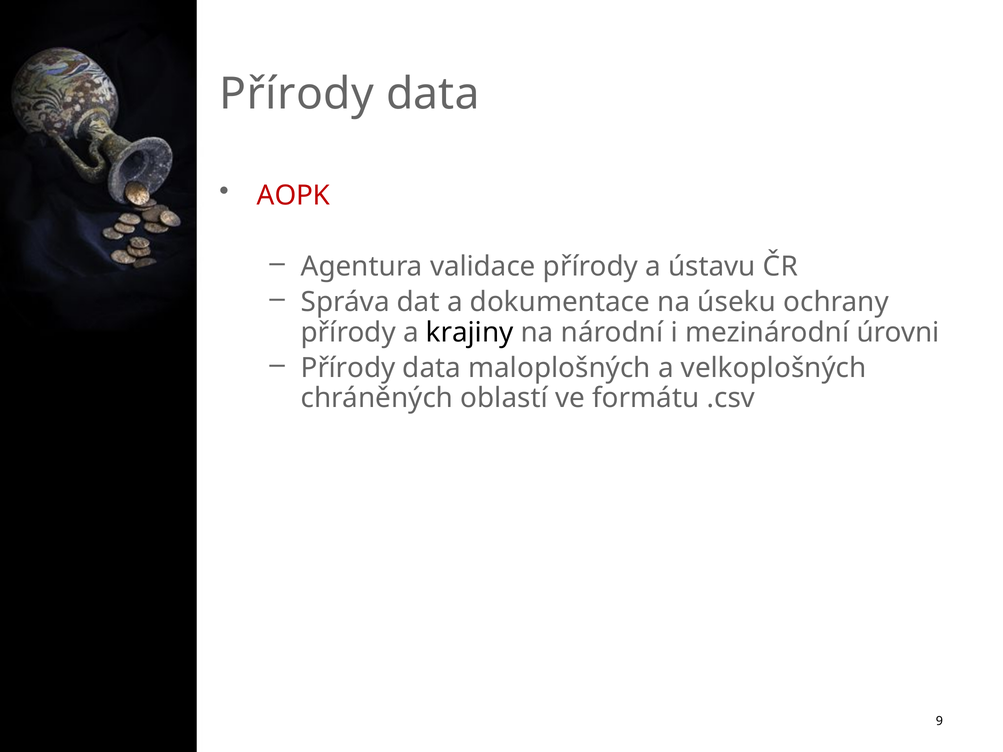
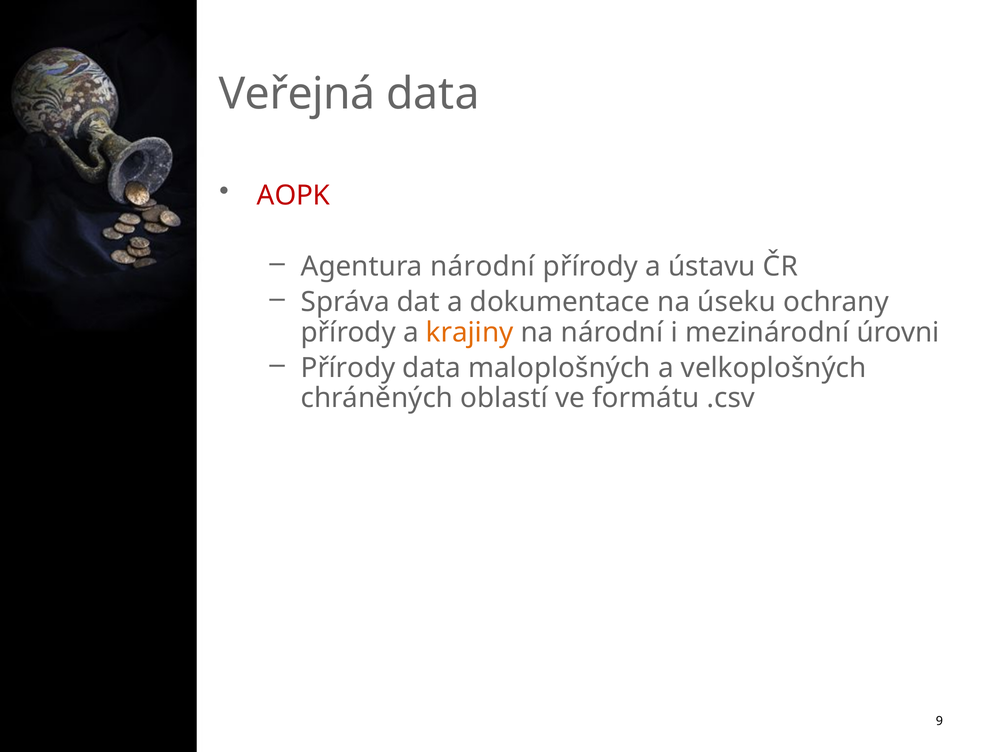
Přírody: Přírody -> Veřejná (297, 94)
Agentura validace: validace -> národní (483, 267)
krajiny colour: black -> orange (470, 332)
